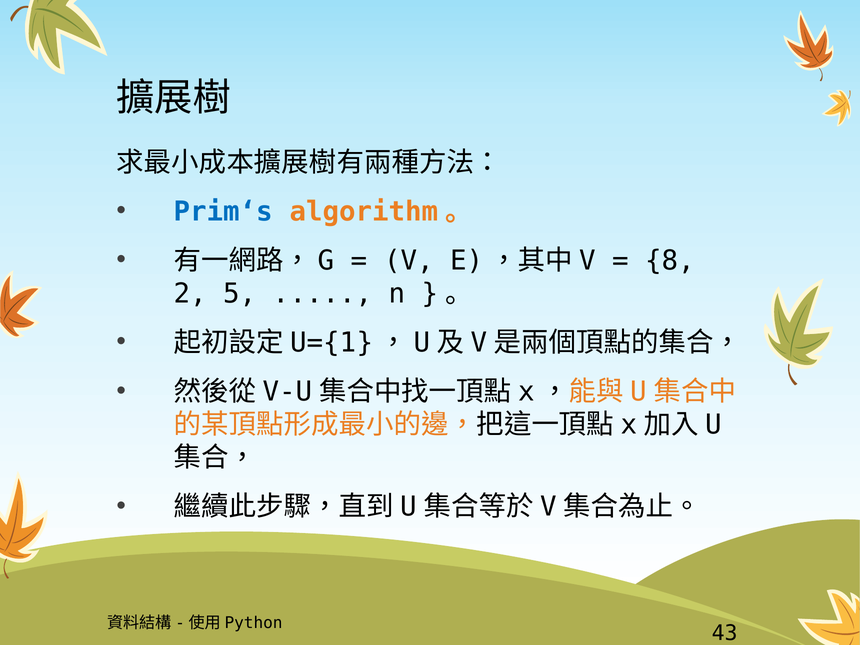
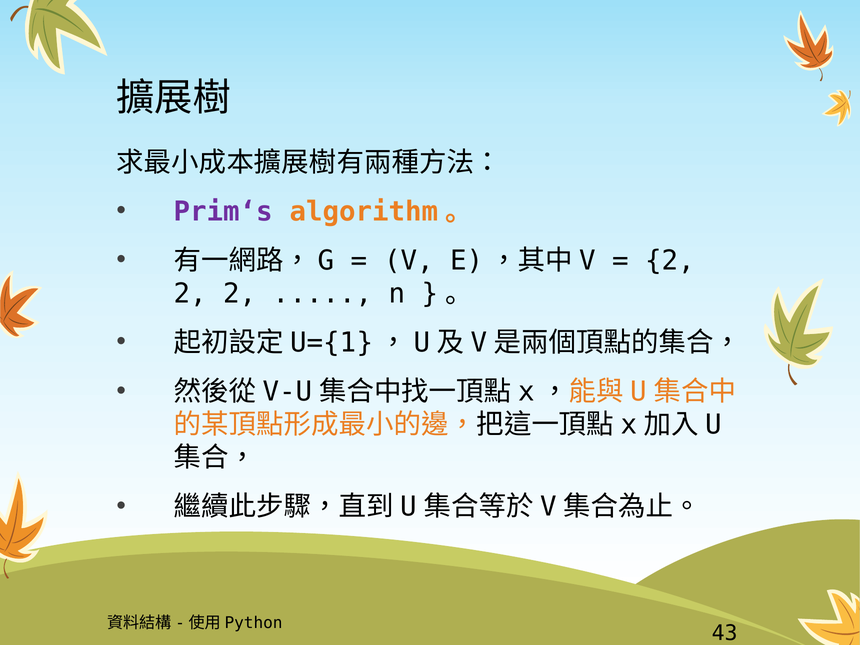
Prim‘s colour: blue -> purple (223, 212)
8: 8 -> 2 (670, 261)
5: 5 -> 2 (240, 294)
